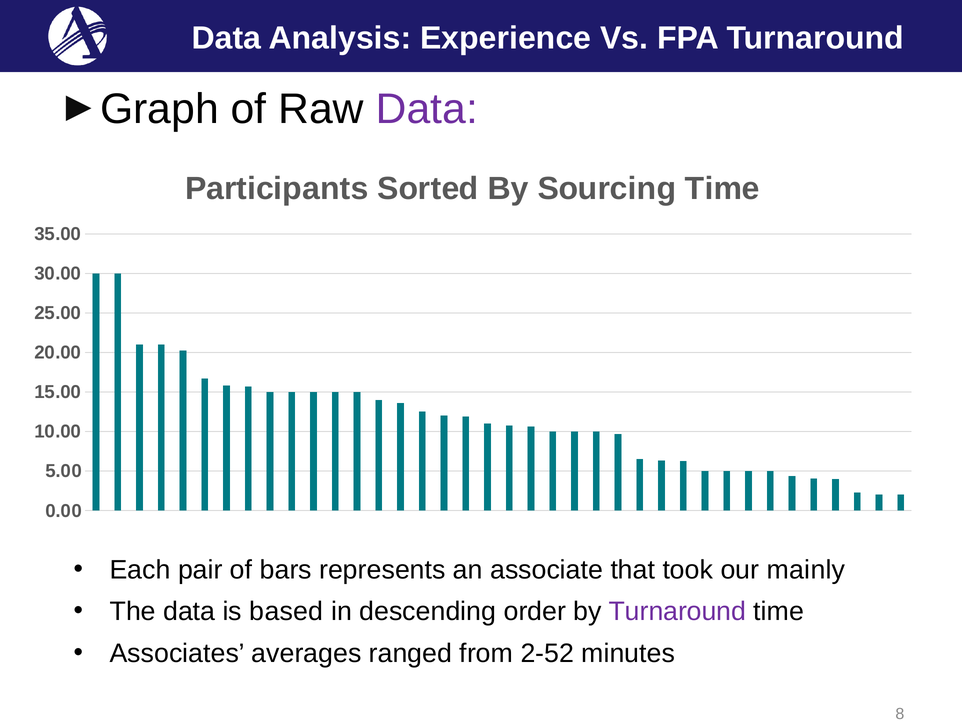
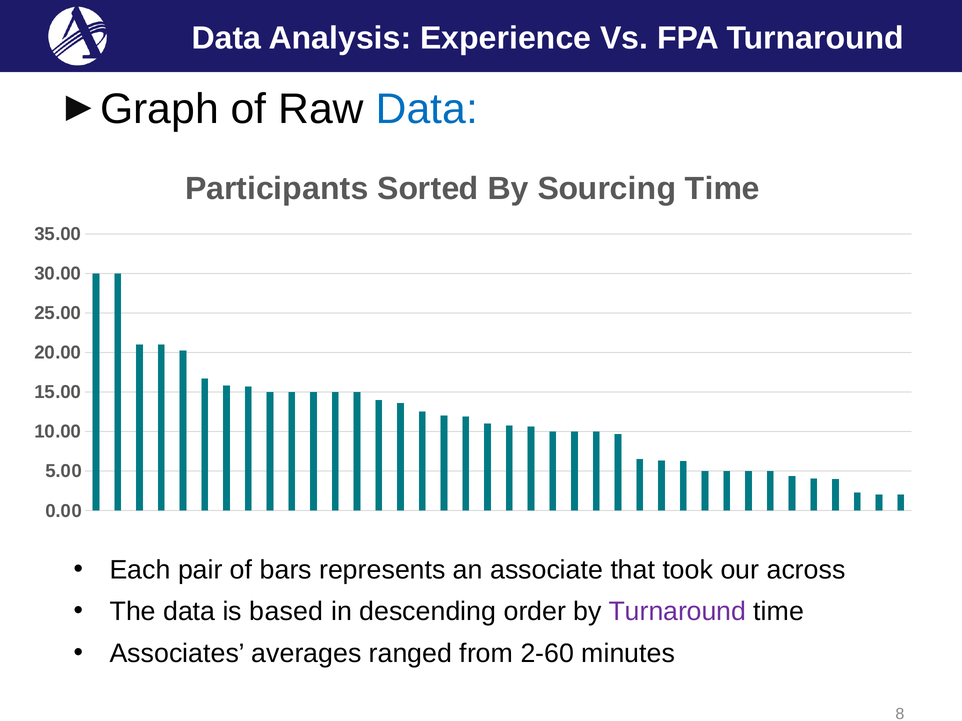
Data colour: purple -> blue (427, 109)
mainly: mainly -> across (806, 570)
2-52: 2-52 -> 2-60 (547, 654)
